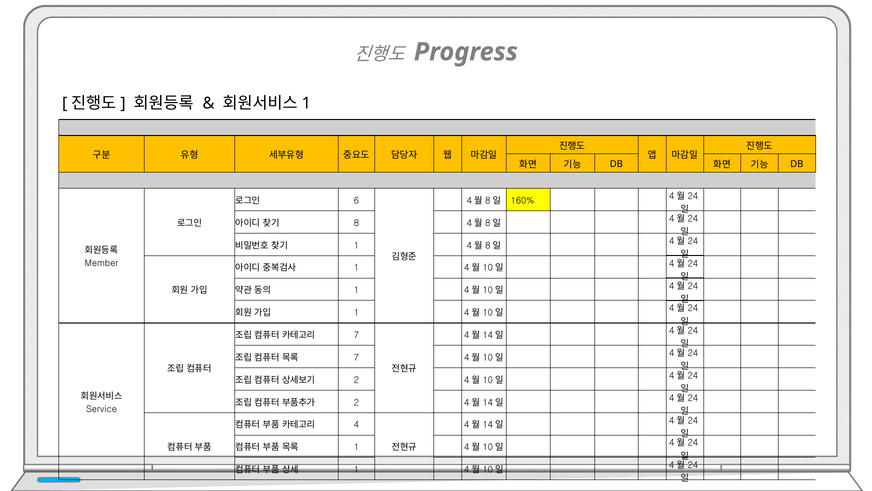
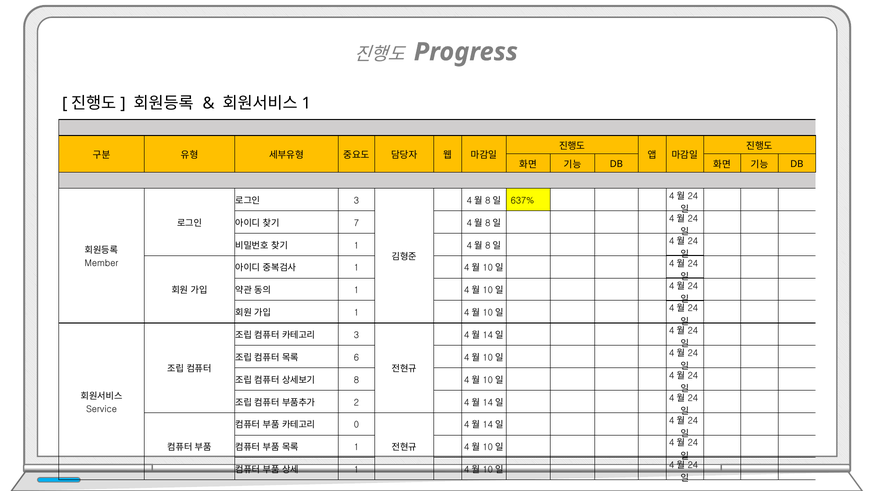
6: 6 -> 3 (356, 200)
160%: 160% -> 637% (522, 201)
8: 8 -> 7 (356, 223)
7: 7 -> 3 (356, 335)
7: 7 -> 6 (356, 357)
2: 2 -> 8 (356, 380)
4: 4 -> 0 (356, 424)
